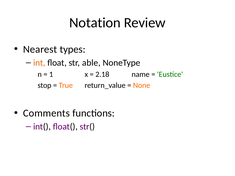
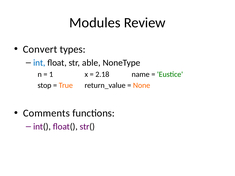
Notation: Notation -> Modules (95, 23)
Nearest: Nearest -> Convert (40, 49)
int colour: orange -> blue (39, 63)
